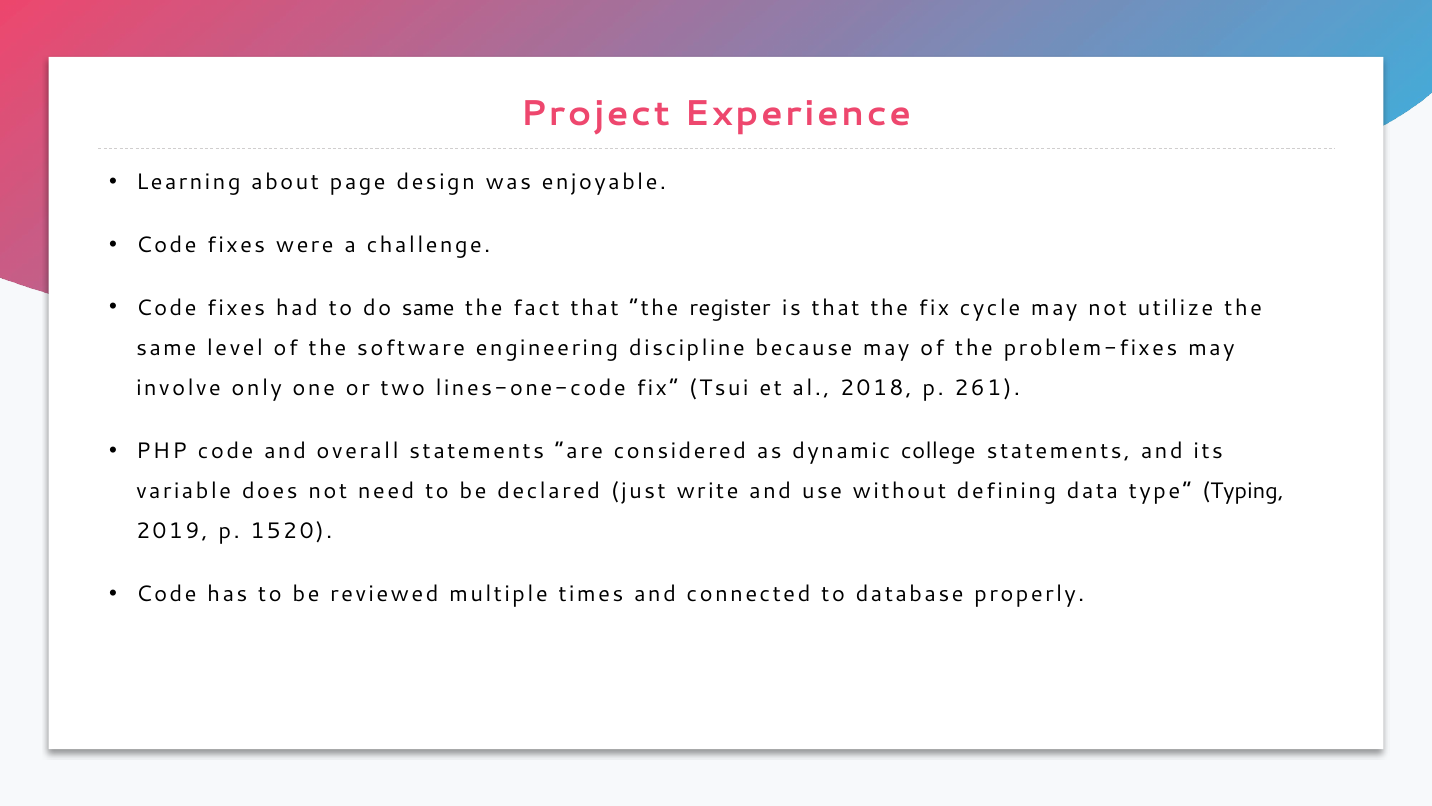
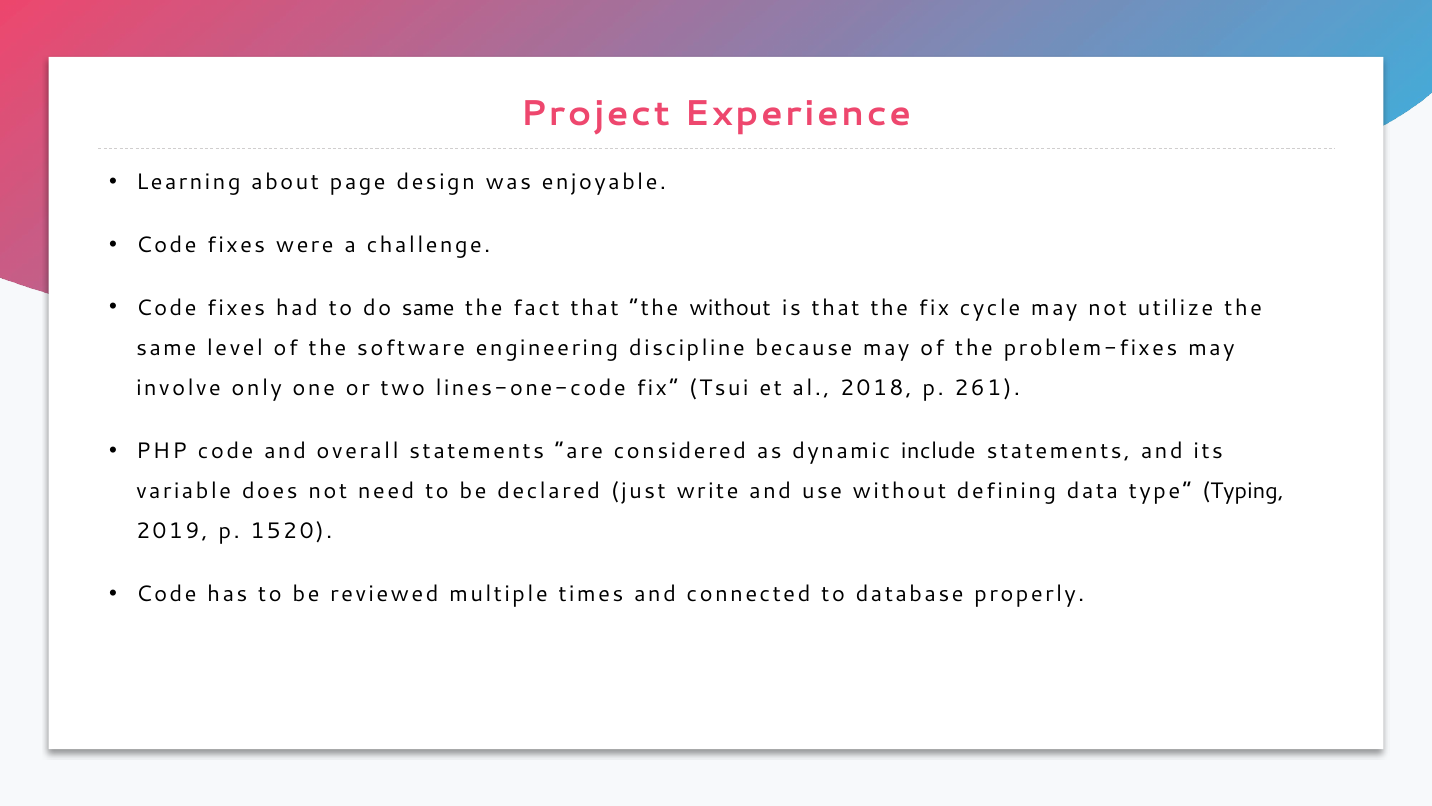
the register: register -> without (730, 308)
college: college -> include (938, 451)
